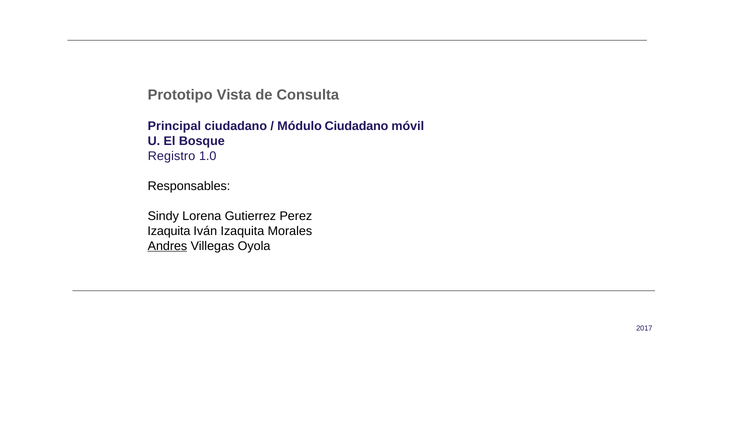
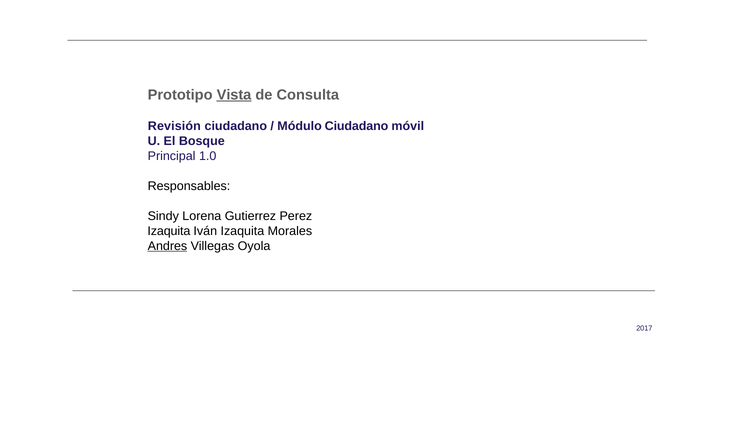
Vista underline: none -> present (234, 95)
Principal: Principal -> Revisión (174, 126)
Registro: Registro -> Principal (172, 156)
